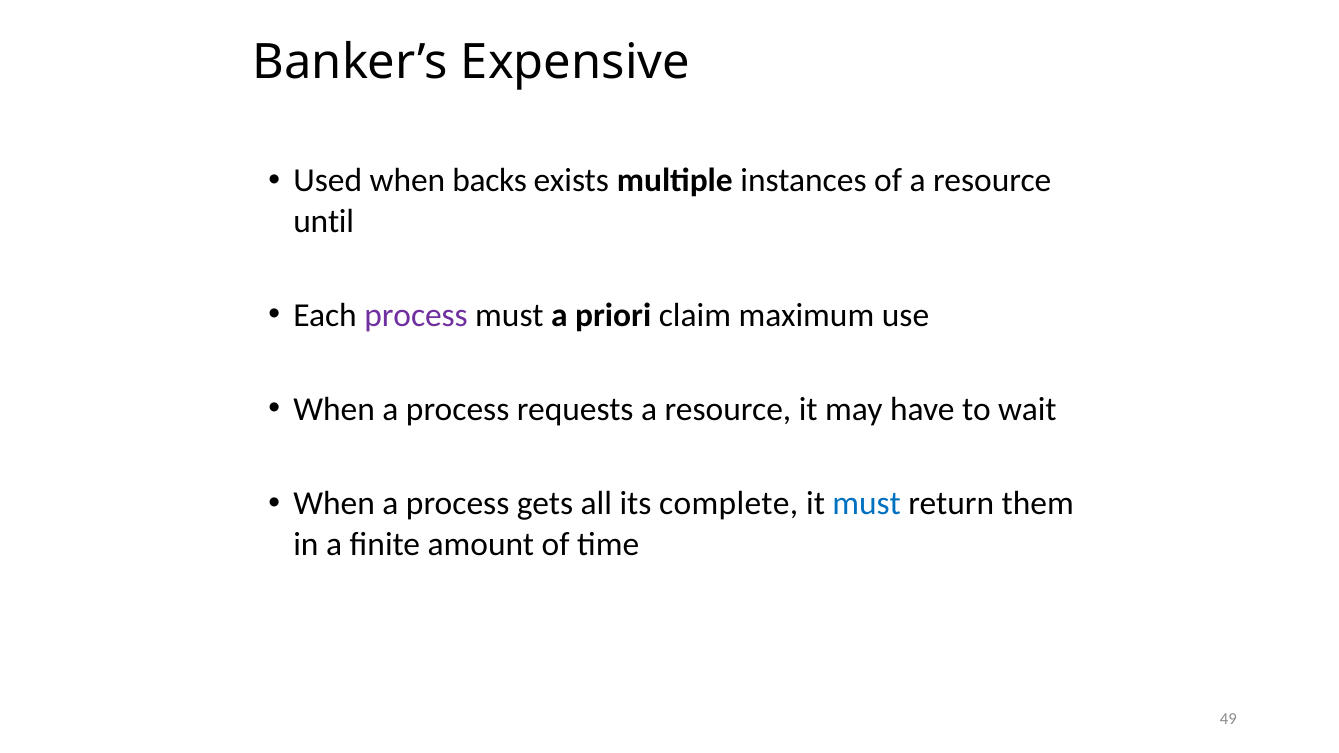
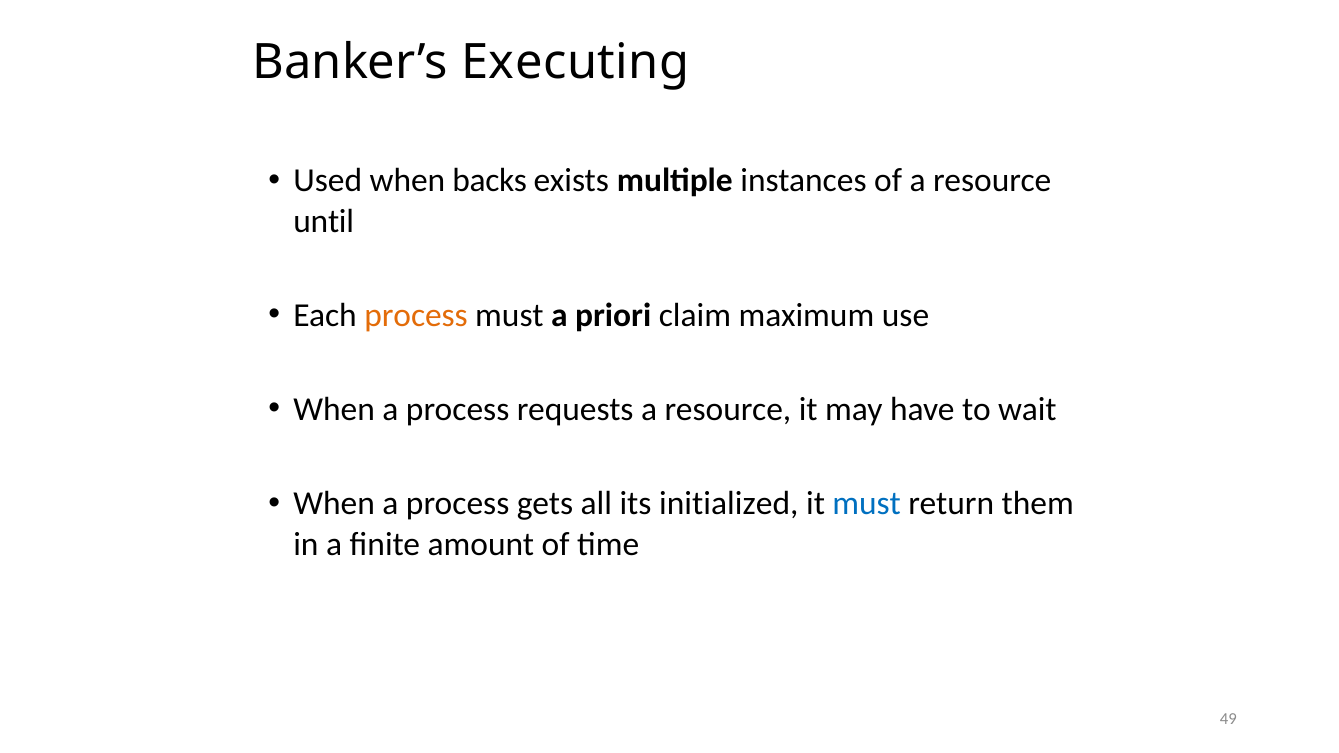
Expensive: Expensive -> Executing (575, 63)
process colour: purple -> orange (416, 315)
complete: complete -> initialized (729, 504)
